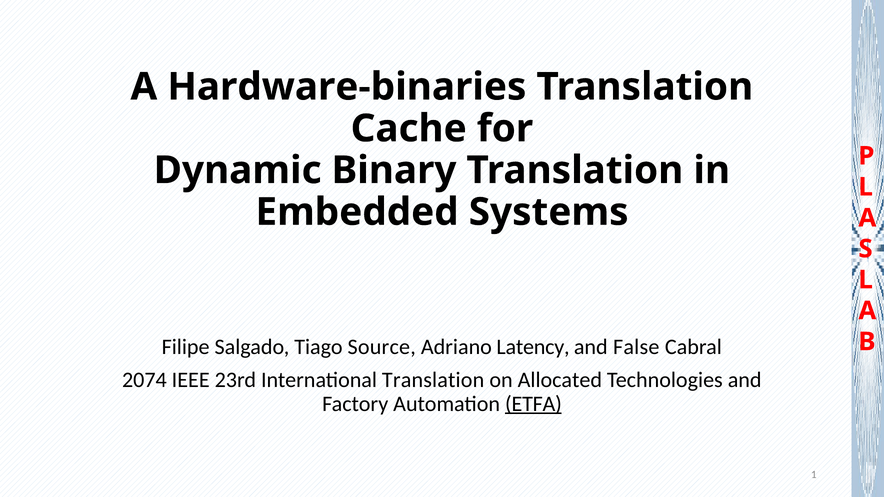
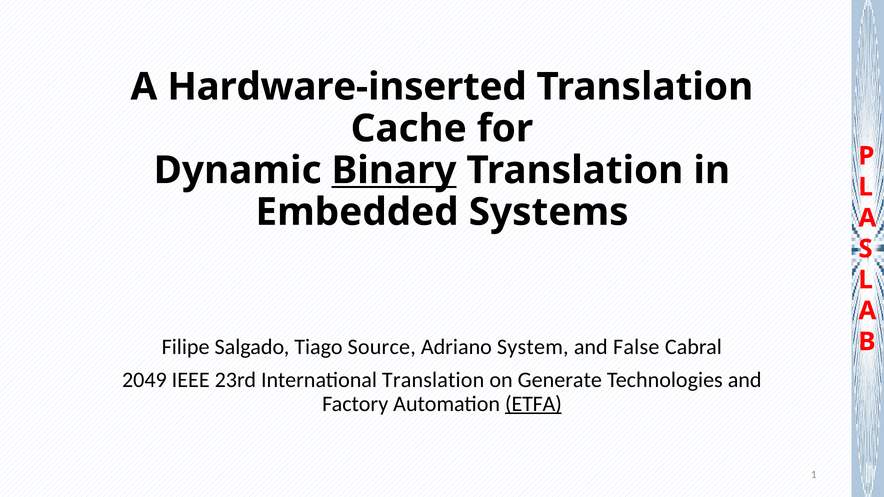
Hardware-binaries: Hardware-binaries -> Hardware-inserted (347, 87)
Binary underline: none -> present (394, 170)
Latency: Latency -> System (533, 347)
2074: 2074 -> 2049 (144, 380)
Allocated: Allocated -> Generate (560, 380)
